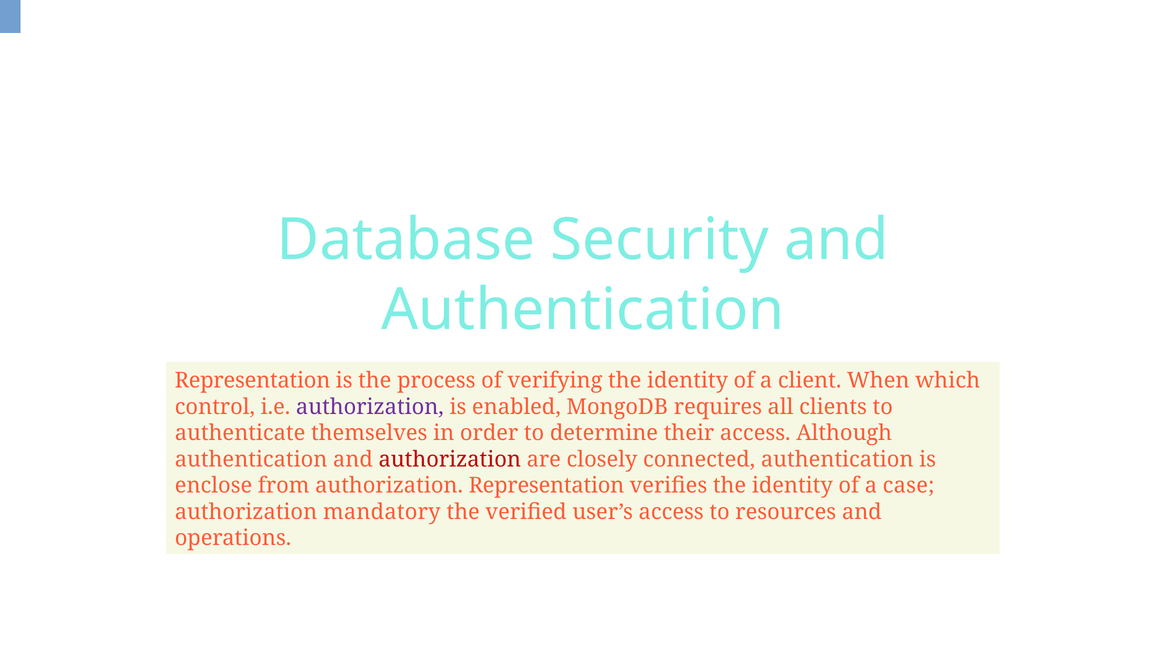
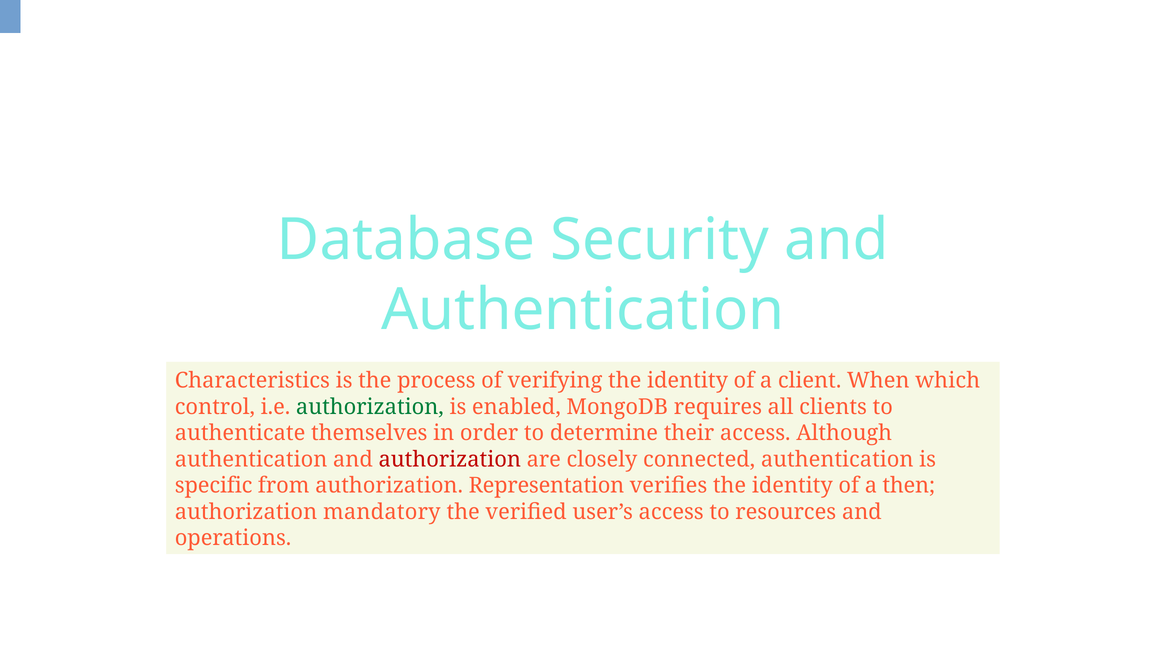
Representation: Representation -> Characteristics (252, 381)
authorization colour: purple -> green (370, 407)
enclose: enclose -> specific (214, 486)
case: case -> then (909, 486)
